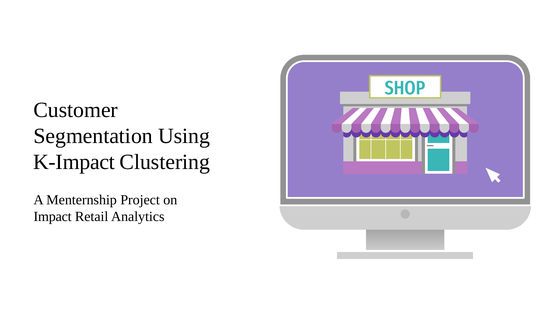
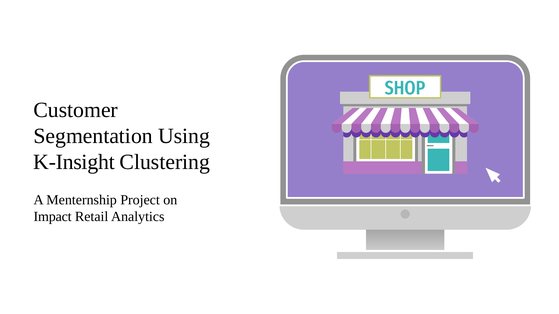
K-Impact: K-Impact -> K-Insight (74, 162)
